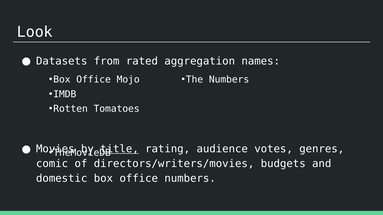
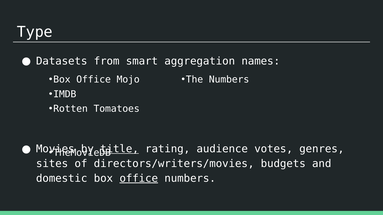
Look: Look -> Type (35, 32)
rated: rated -> smart (142, 61)
comic: comic -> sites (52, 164)
office underline: none -> present (139, 179)
